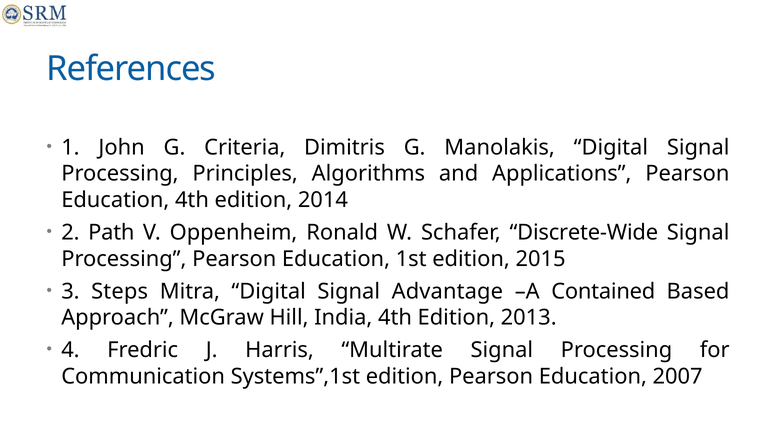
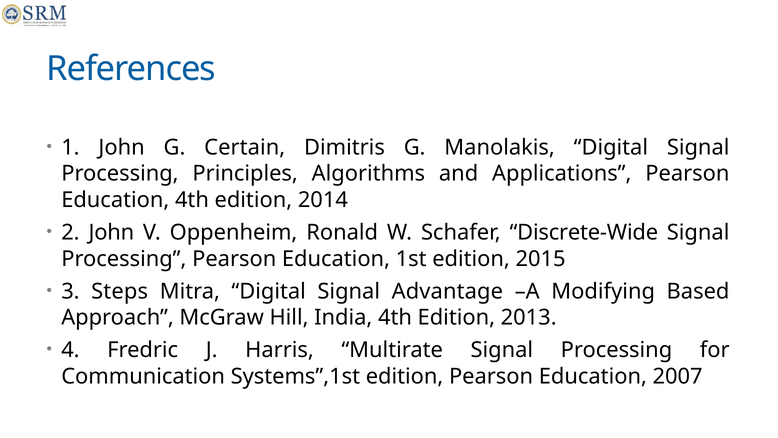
Criteria: Criteria -> Certain (245, 147)
2 Path: Path -> John (111, 232)
Contained: Contained -> Modifying (603, 291)
